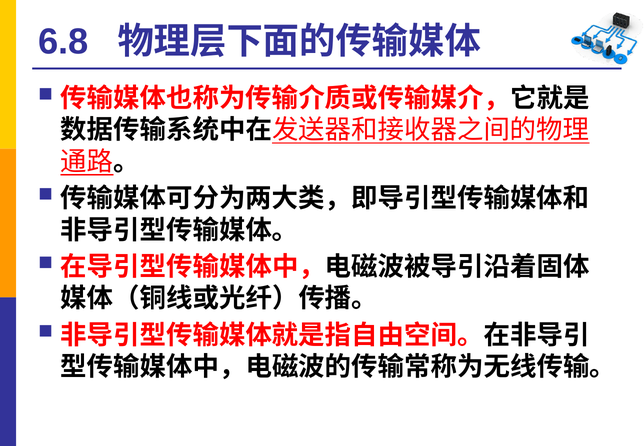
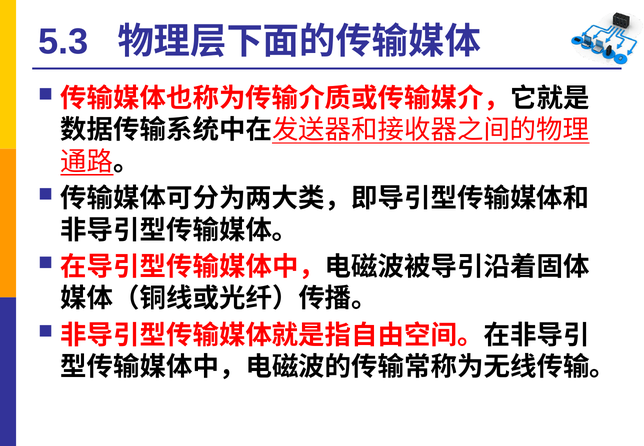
6.8: 6.8 -> 5.3 (63, 42)
